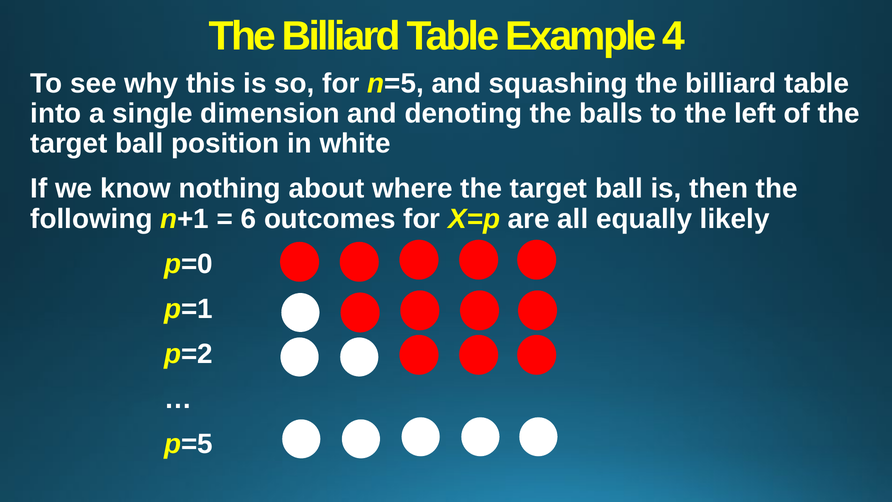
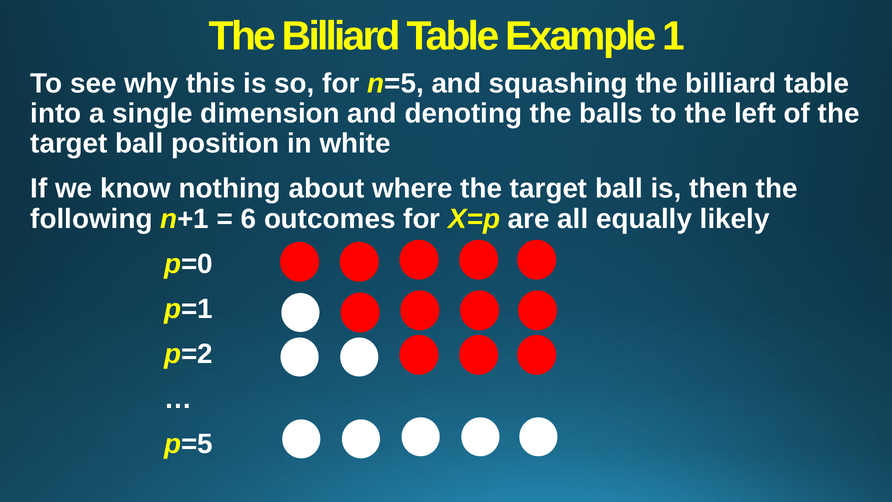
4: 4 -> 1 (674, 36)
